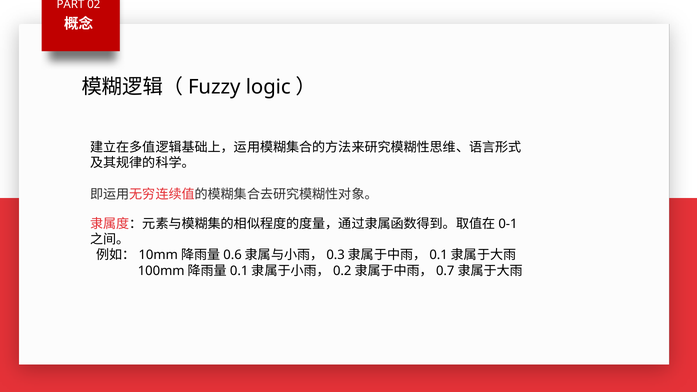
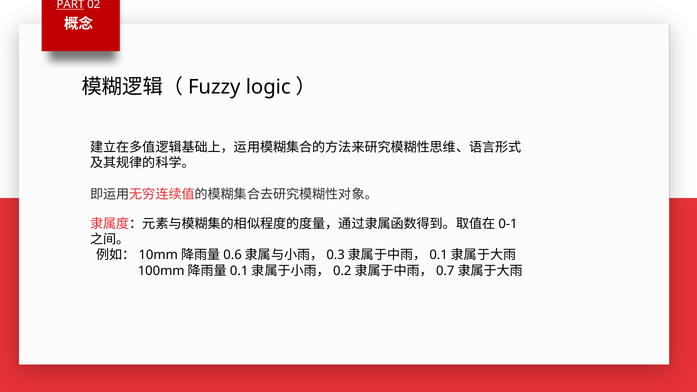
PART underline: none -> present (70, 4)
